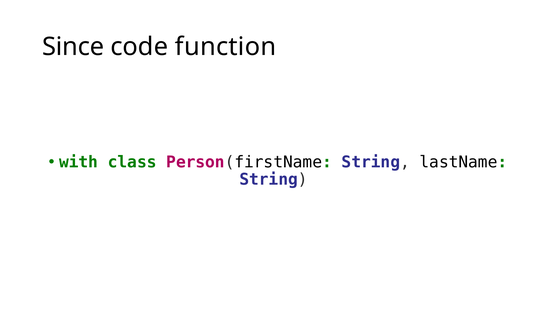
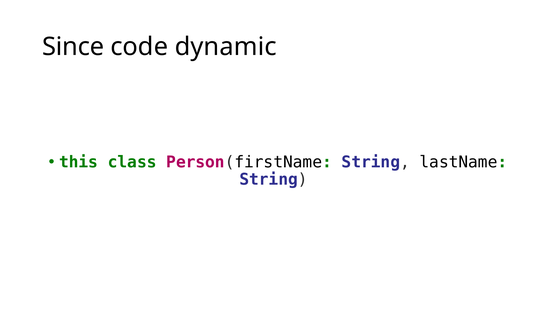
function: function -> dynamic (226, 47)
with: with -> this (79, 162)
